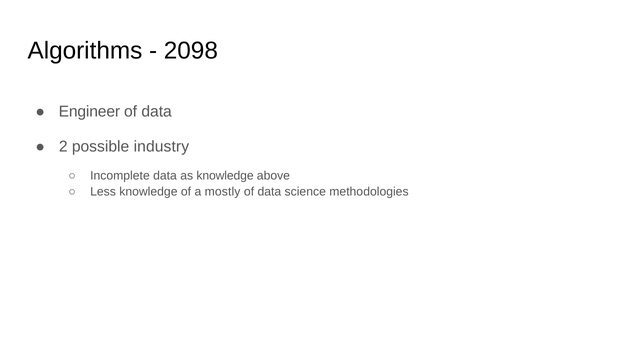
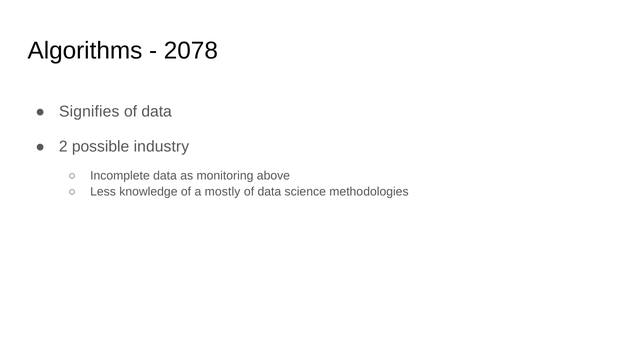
2098: 2098 -> 2078 (191, 51)
Engineer: Engineer -> Signifies (89, 112)
as knowledge: knowledge -> monitoring (225, 176)
